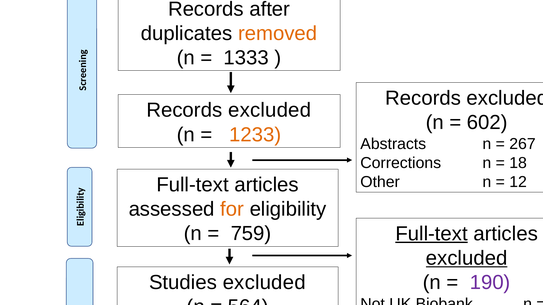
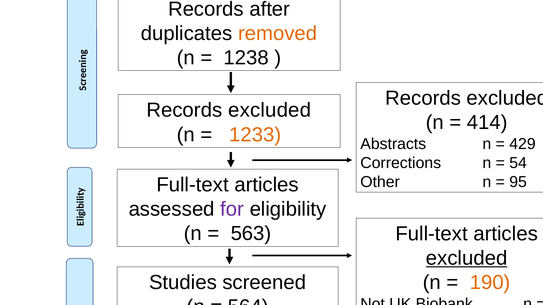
1333: 1333 -> 1238 (246, 58)
602: 602 -> 414 (487, 123)
267: 267 -> 429 (522, 144)
18: 18 -> 54 (518, 163)
12: 12 -> 95 (518, 182)
for colour: orange -> purple (232, 209)
759: 759 -> 563 (251, 234)
Full-text underline: present -> none (432, 234)
Studies excluded: excluded -> screened (264, 283)
190 colour: purple -> orange (490, 283)
